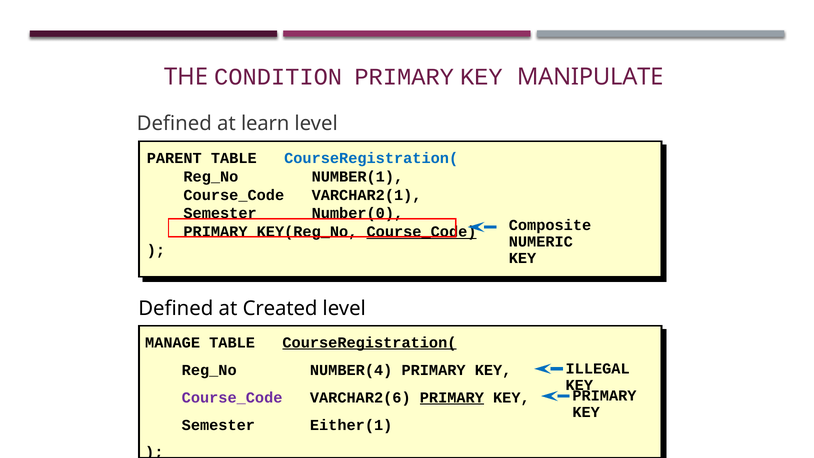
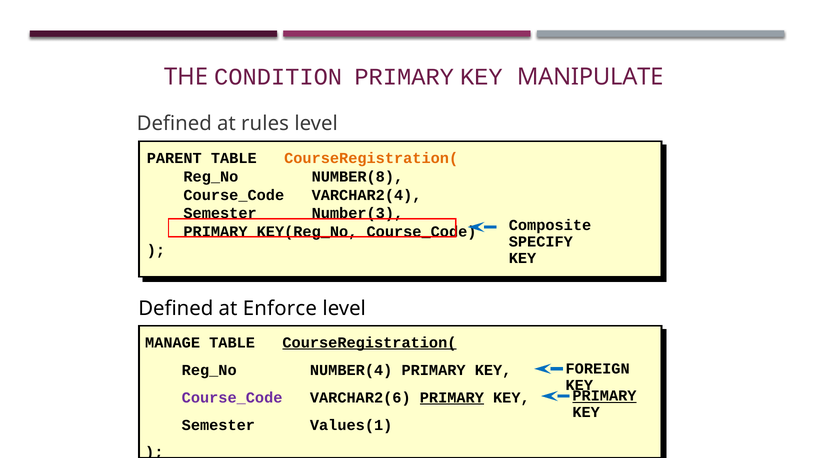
learn: learn -> rules (265, 124)
CourseRegistration( colour: blue -> orange (371, 158)
NUMBER(1: NUMBER(1 -> NUMBER(8 (357, 177)
VARCHAR2(1: VARCHAR2(1 -> VARCHAR2(4 (367, 195)
Number(0: Number(0 -> Number(3 (357, 213)
Course_Code underline: present -> none (422, 232)
NUMERIC: NUMERIC -> SPECIFY (541, 241)
Created: Created -> Enforce (280, 309)
ILLEGAL: ILLEGAL -> FOREIGN (598, 368)
PRIMARY underline: none -> present (604, 396)
Either(1: Either(1 -> Values(1 (351, 425)
